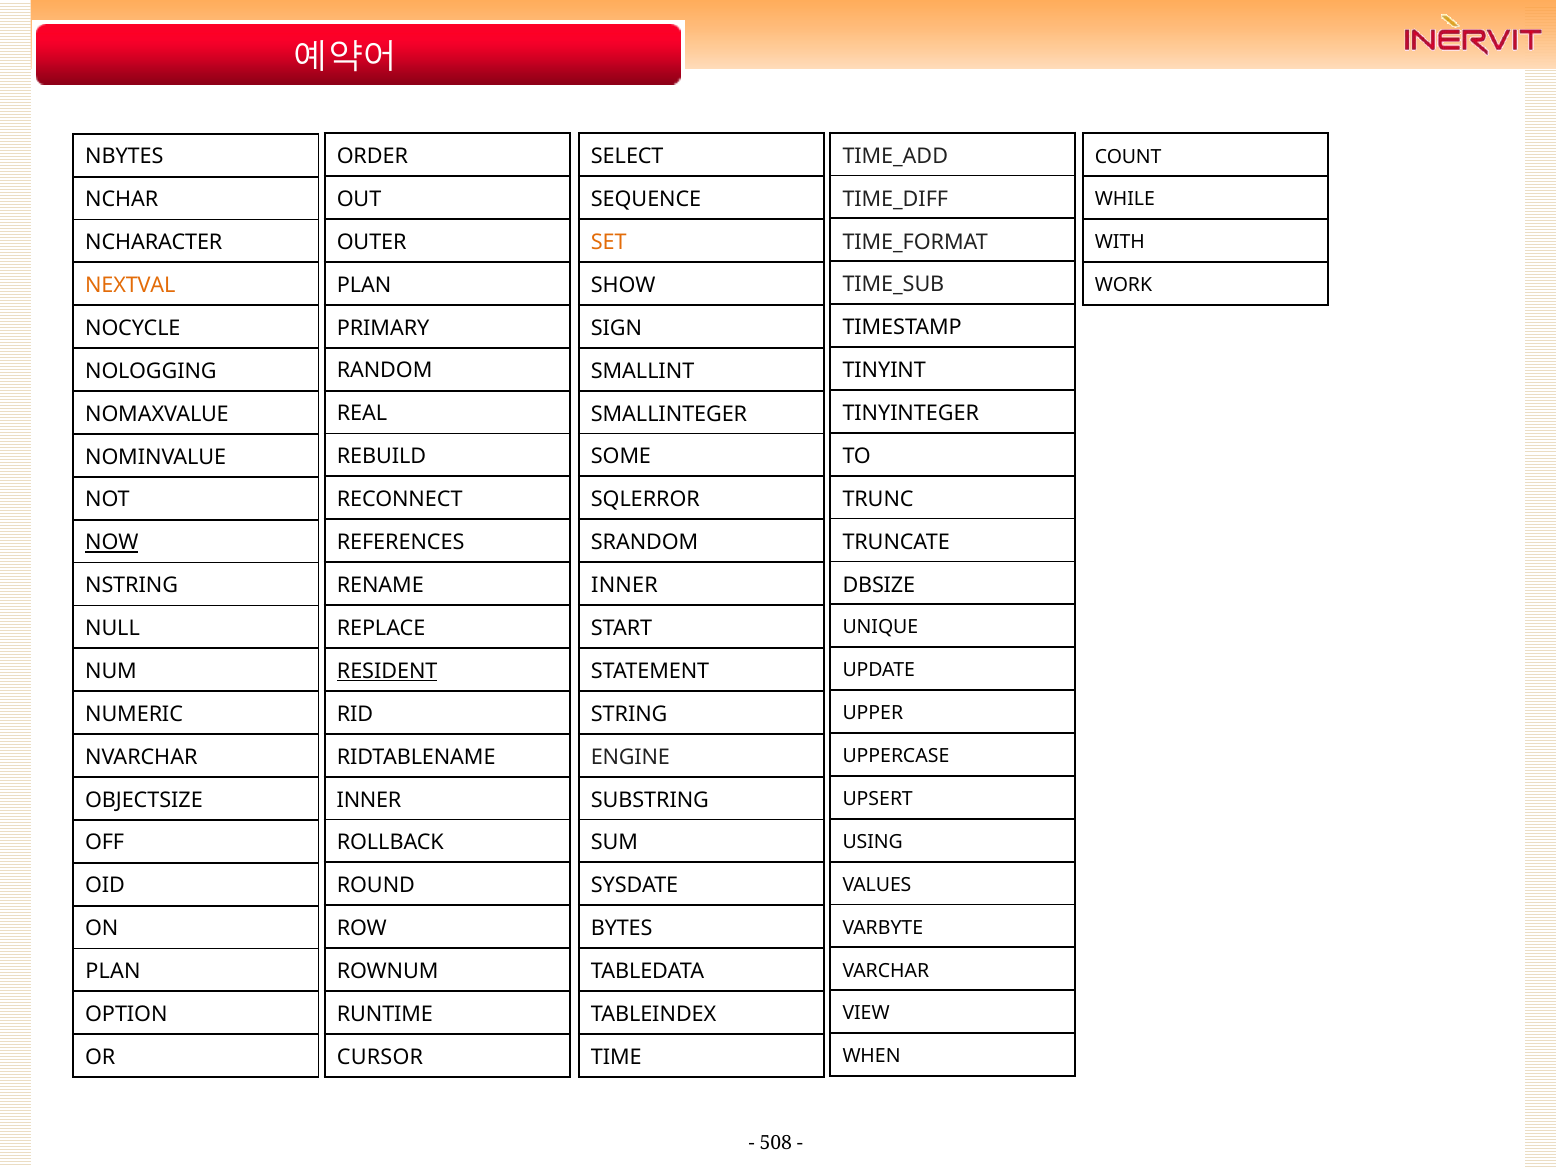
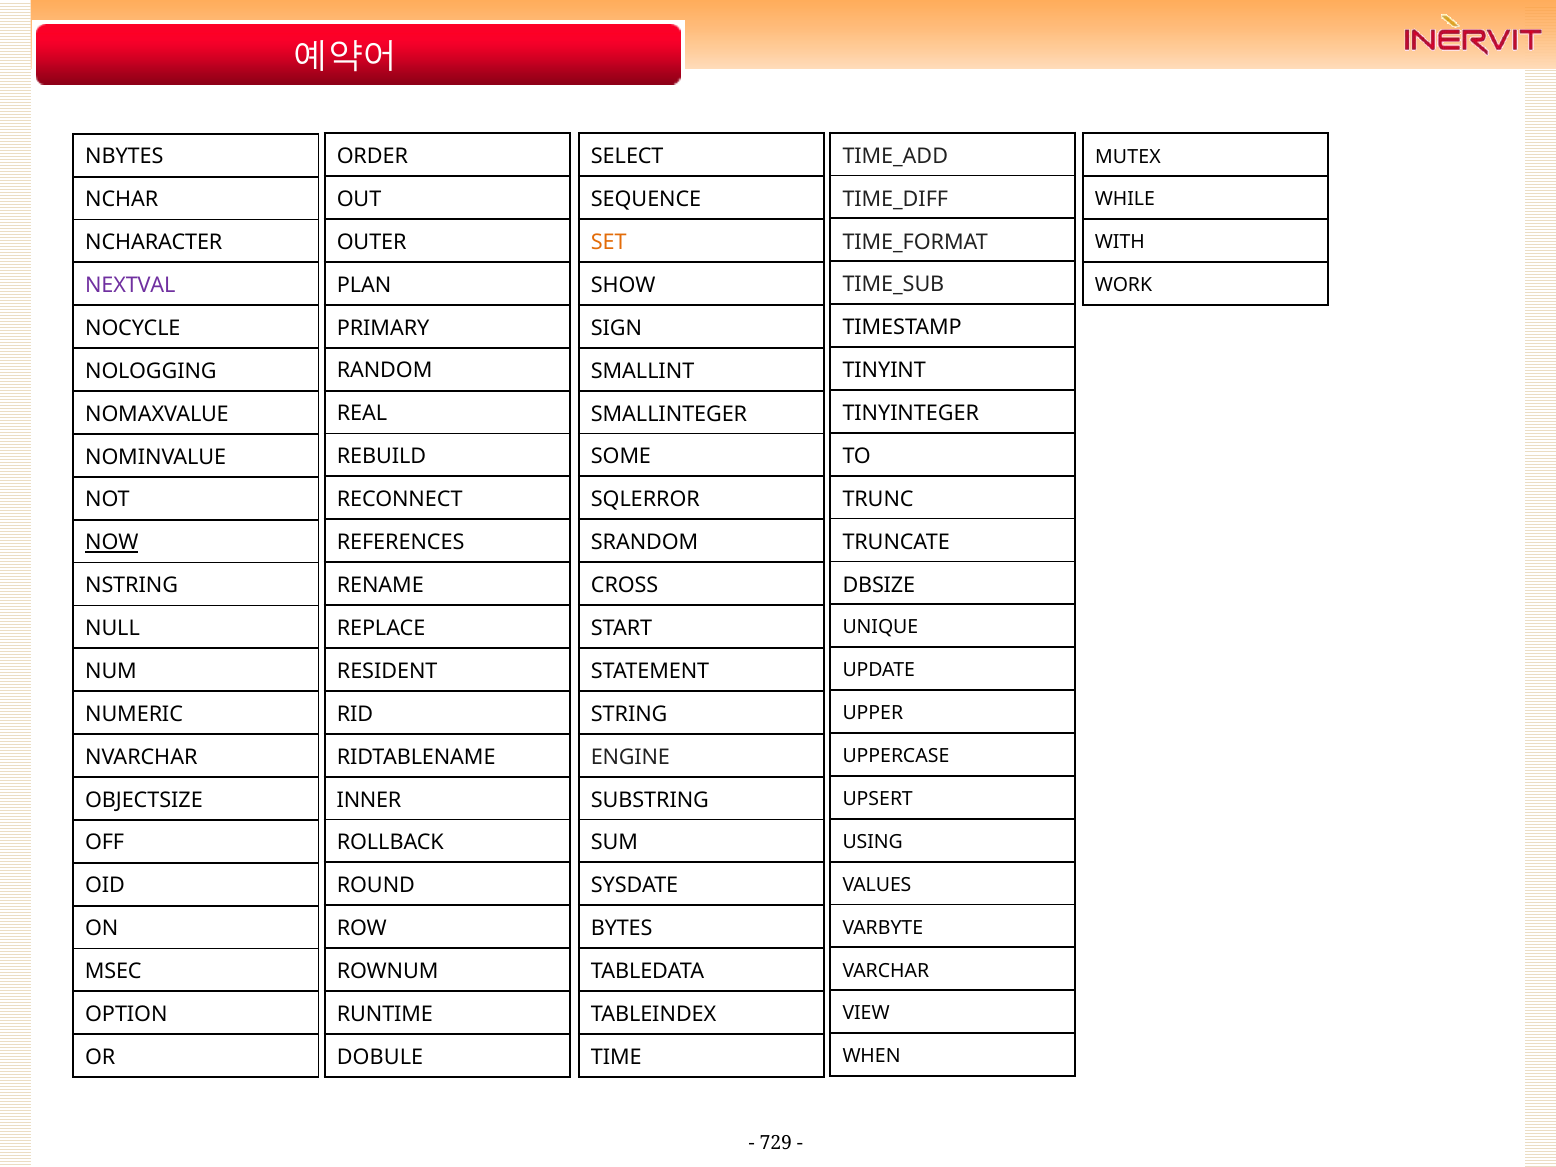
COUNT: COUNT -> MUTEX (1128, 157)
NEXTVAL colour: orange -> purple (130, 285)
INNER: INNER -> CROSS (625, 585)
RESIDENT underline: present -> none (387, 671)
PLAN: PLAN -> MSEC (113, 971)
CURSOR: CURSOR -> DOBULE (380, 1057)
508: 508 -> 729 (776, 1144)
